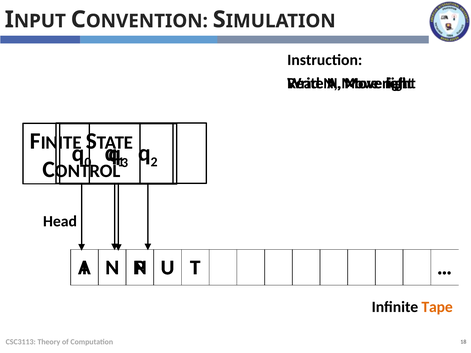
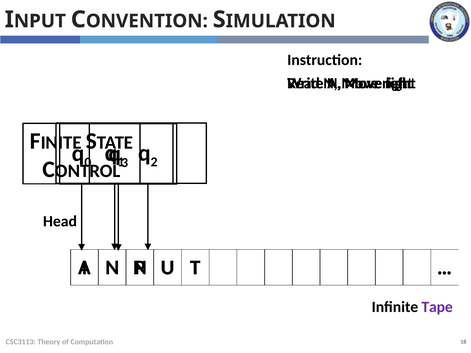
Tape colour: orange -> purple (437, 307)
